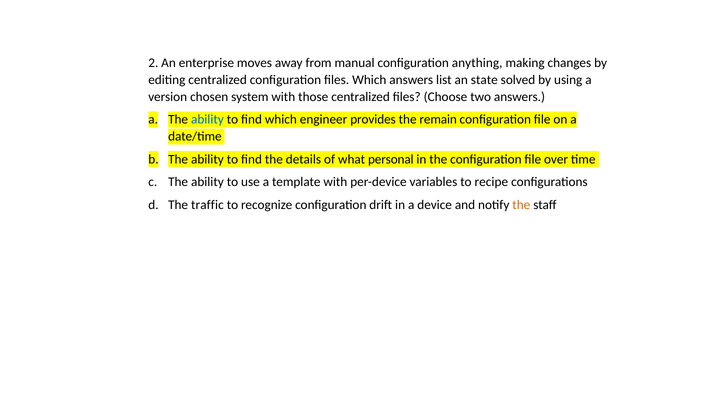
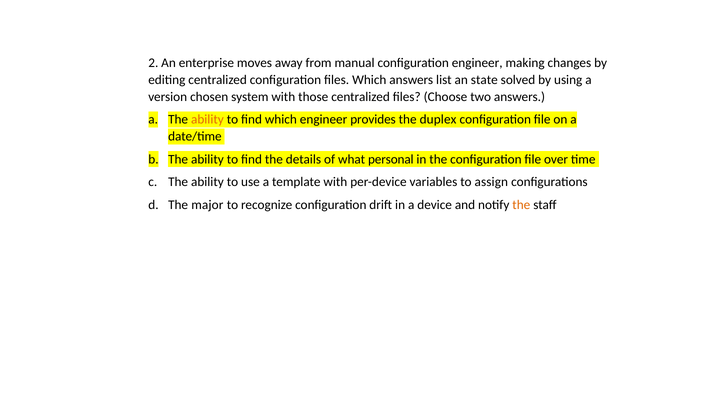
configuration anything: anything -> engineer (477, 63)
ability colour: blue -> orange (207, 120)
remain: remain -> duplex (438, 120)
recipe: recipe -> assign (491, 182)
traffic: traffic -> major (207, 205)
